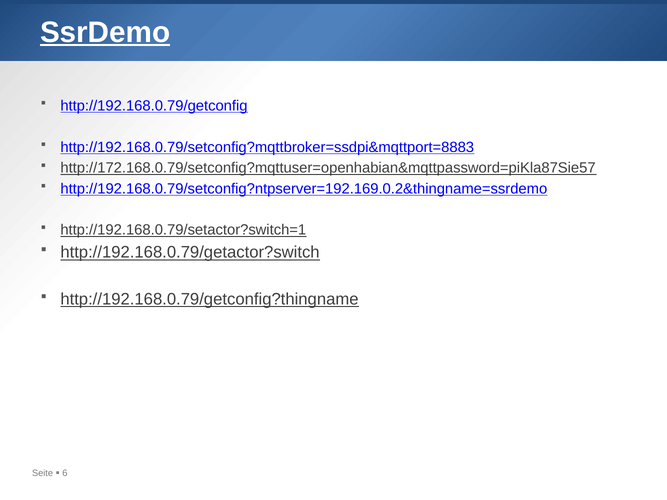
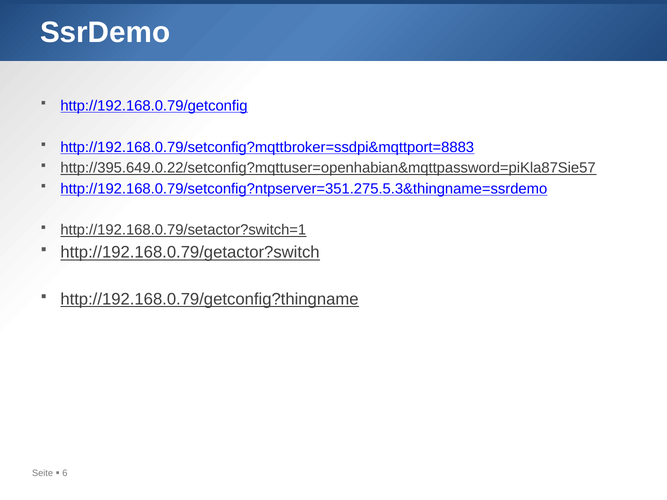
SsrDemo underline: present -> none (105, 32)
http://172.168.0.79/setconfig?mqttuser=openhabian&mqttpassword=piKla87Sie57: http://172.168.0.79/setconfig?mqttuser=openhabian&mqttpassword=piKla87Sie57 -> http://395.649.0.22/setconfig?mqttuser=openhabian&mqttpassword=piKla87Sie57 (328, 168)
http://192.168.0.79/setconfig?ntpserver=192.169.0.2&thingname=ssrdemo: http://192.168.0.79/setconfig?ntpserver=192.169.0.2&thingname=ssrdemo -> http://192.168.0.79/setconfig?ntpserver=351.275.5.3&thingname=ssrdemo (304, 189)
